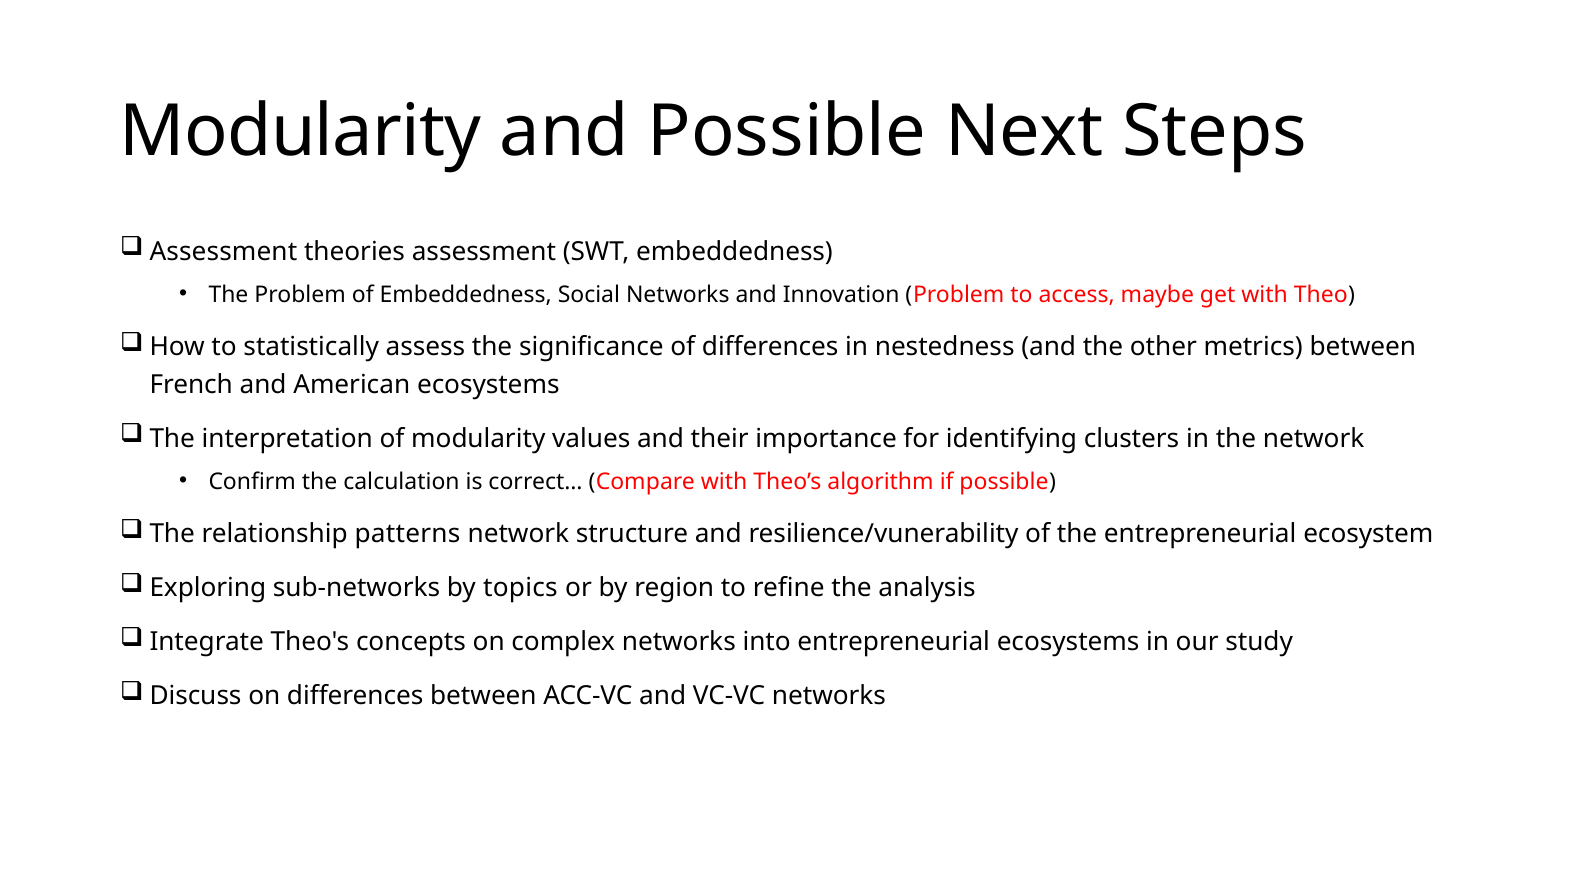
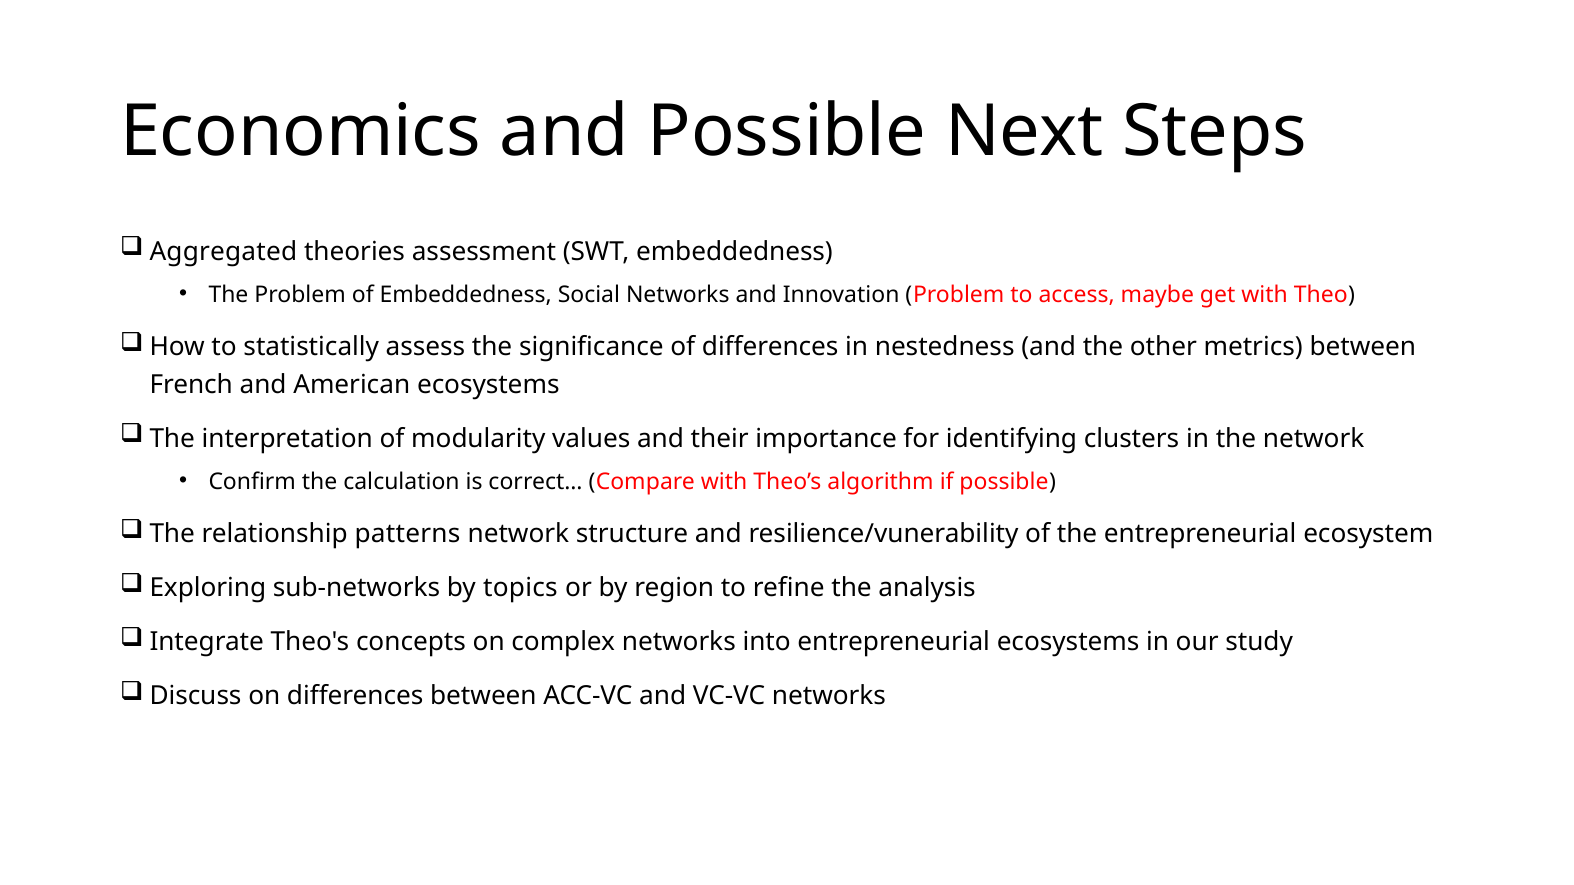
Modularity: Modularity -> Economics (300, 132)
Assessment: Assessment -> Aggregated (223, 252)
